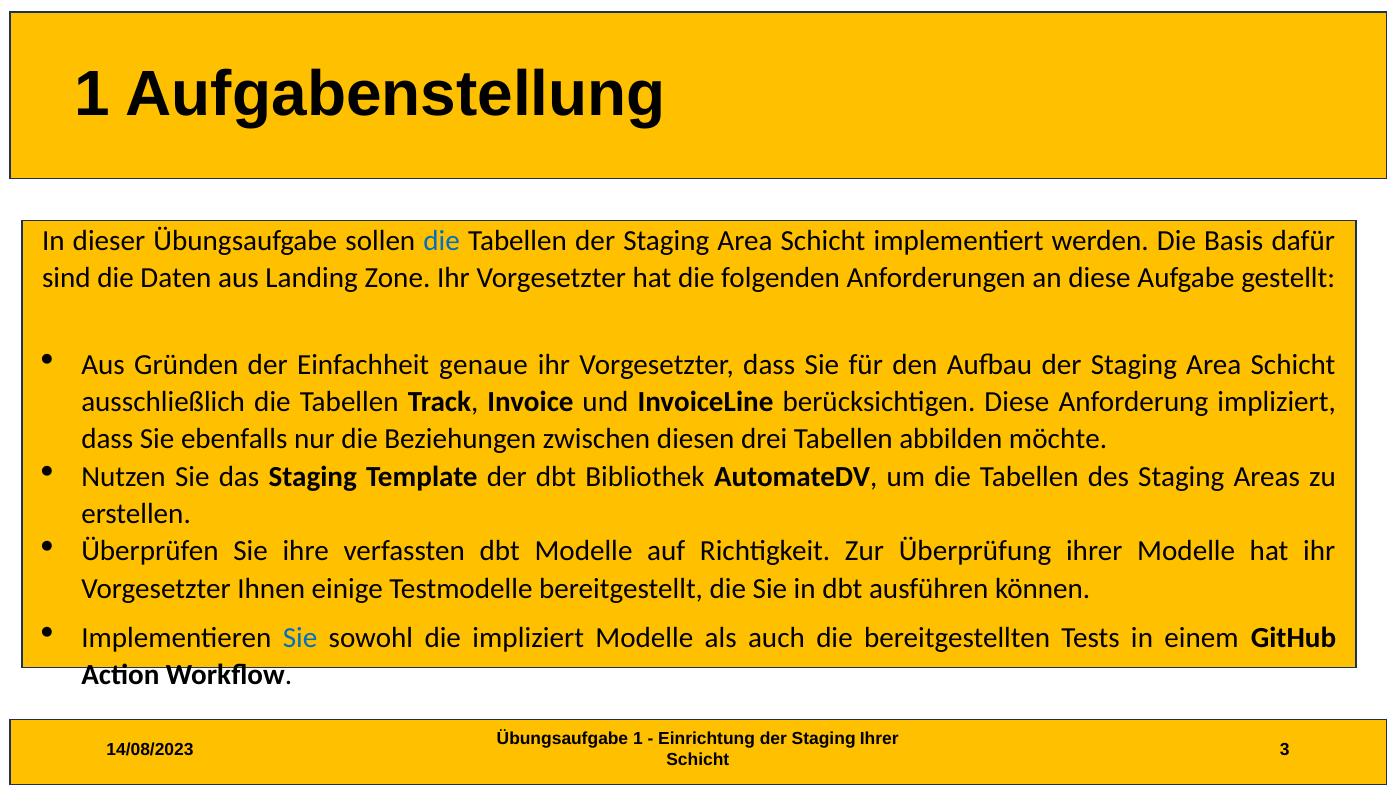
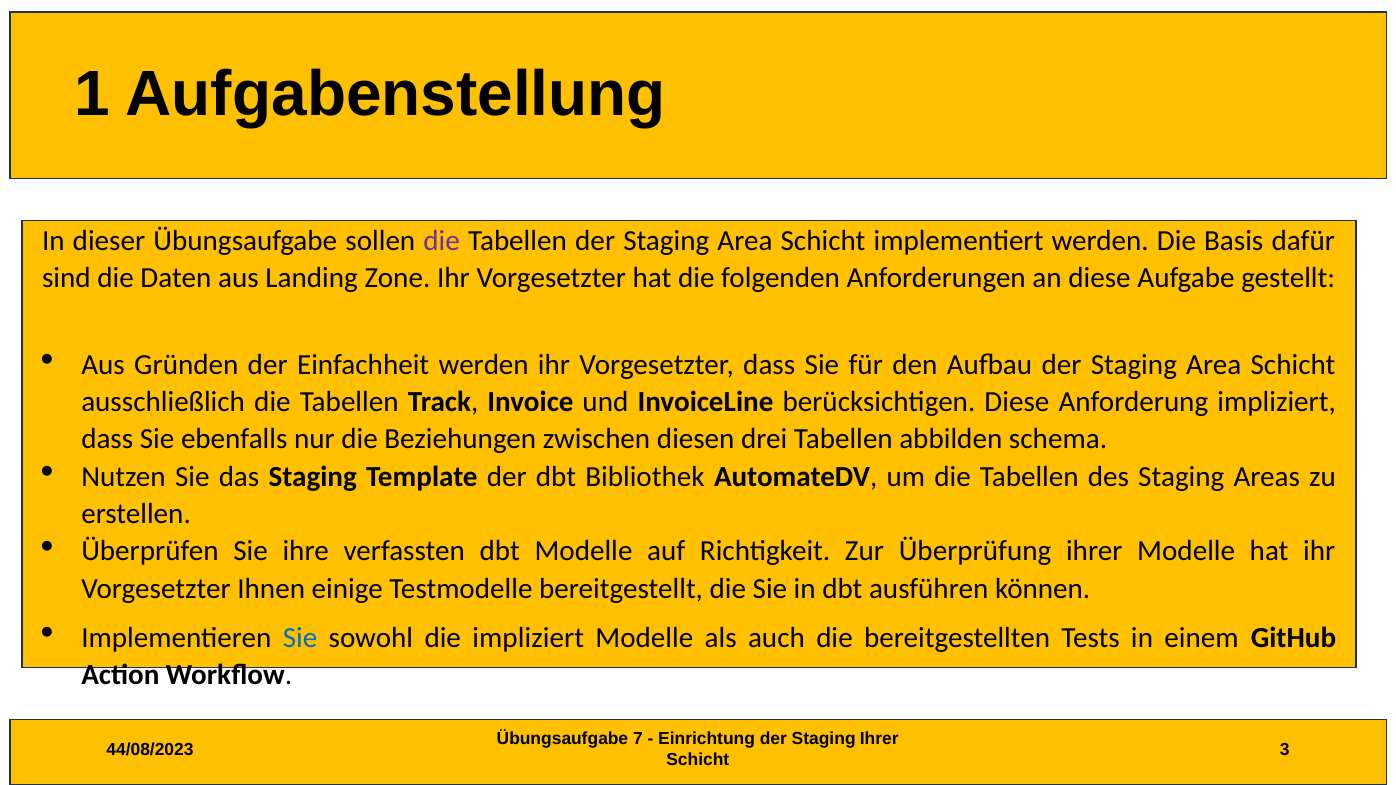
die colour: blue -> purple (442, 241)
Einfachheit genaue: genaue -> werden (484, 365)
möchte: möchte -> schema (1058, 439)
Übungsaufgabe 1: 1 -> 7 (638, 739)
14/08/2023: 14/08/2023 -> 44/08/2023 (150, 750)
